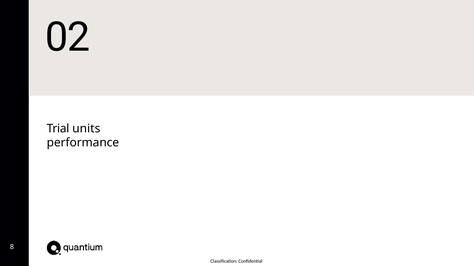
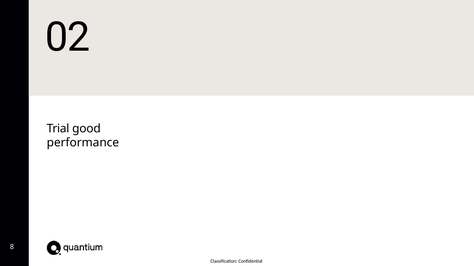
units: units -> good (86, 129)
